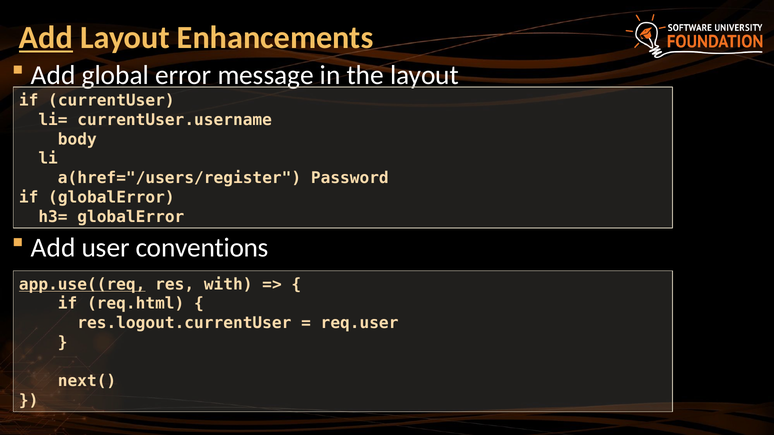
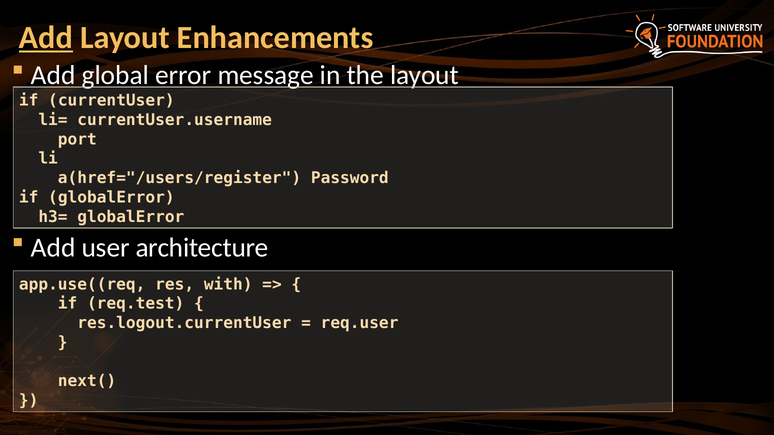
body: body -> port (77, 139)
conventions: conventions -> architecture (202, 248)
app.use((req underline: present -> none (82, 285)
req.html: req.html -> req.test (136, 304)
